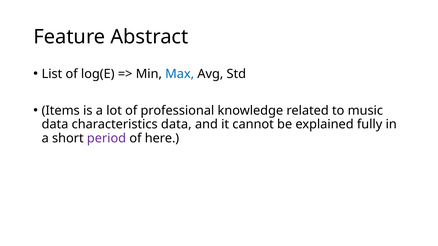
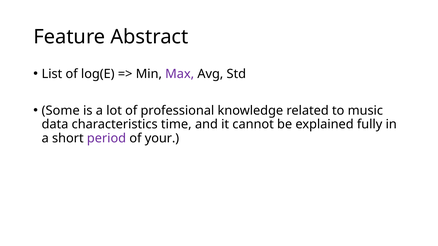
Max colour: blue -> purple (180, 74)
Items: Items -> Some (61, 111)
characteristics data: data -> time (176, 125)
here: here -> your (162, 138)
